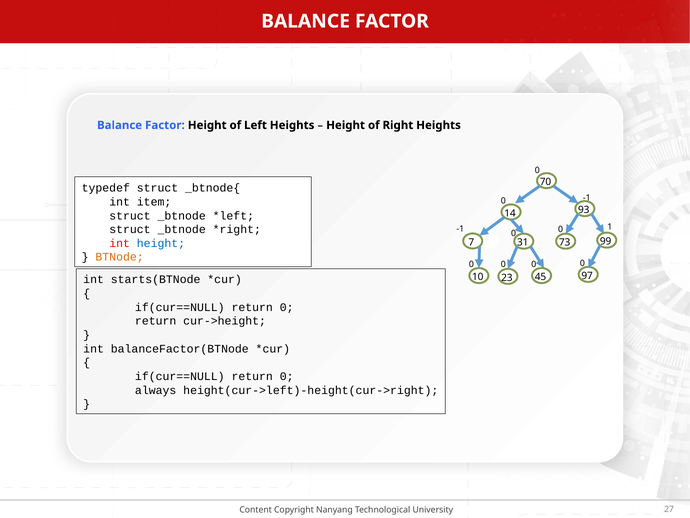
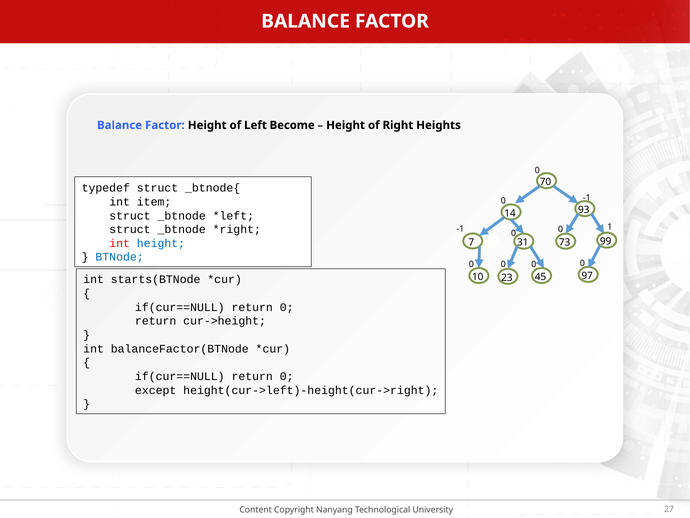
Left Heights: Heights -> Become (292, 125)
BTNode colour: orange -> blue (120, 257)
always: always -> except (156, 390)
